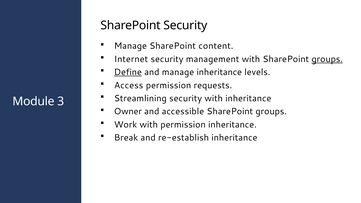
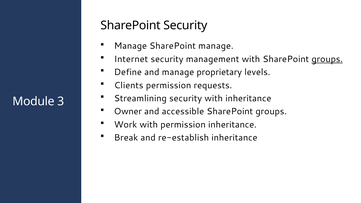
SharePoint content: content -> manage (216, 46)
Define underline: present -> none (128, 72)
manage inheritance: inheritance -> proprietary (219, 72)
Access: Access -> Clients (129, 85)
